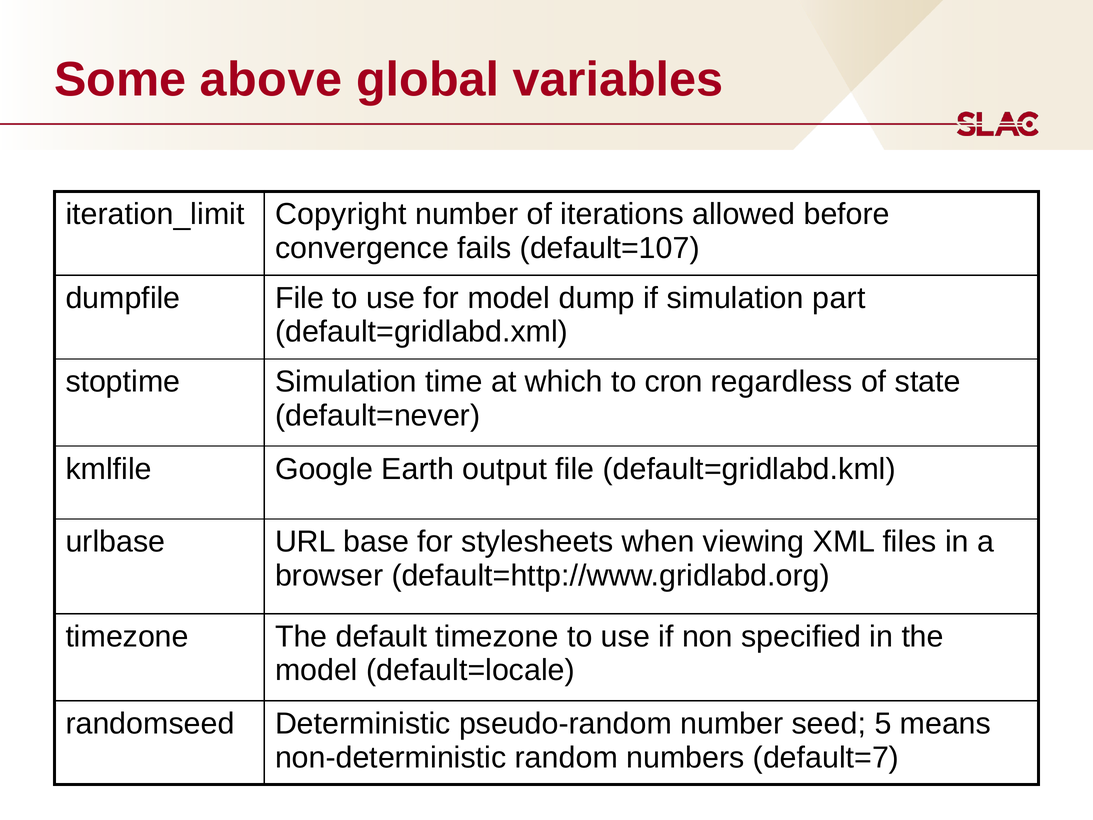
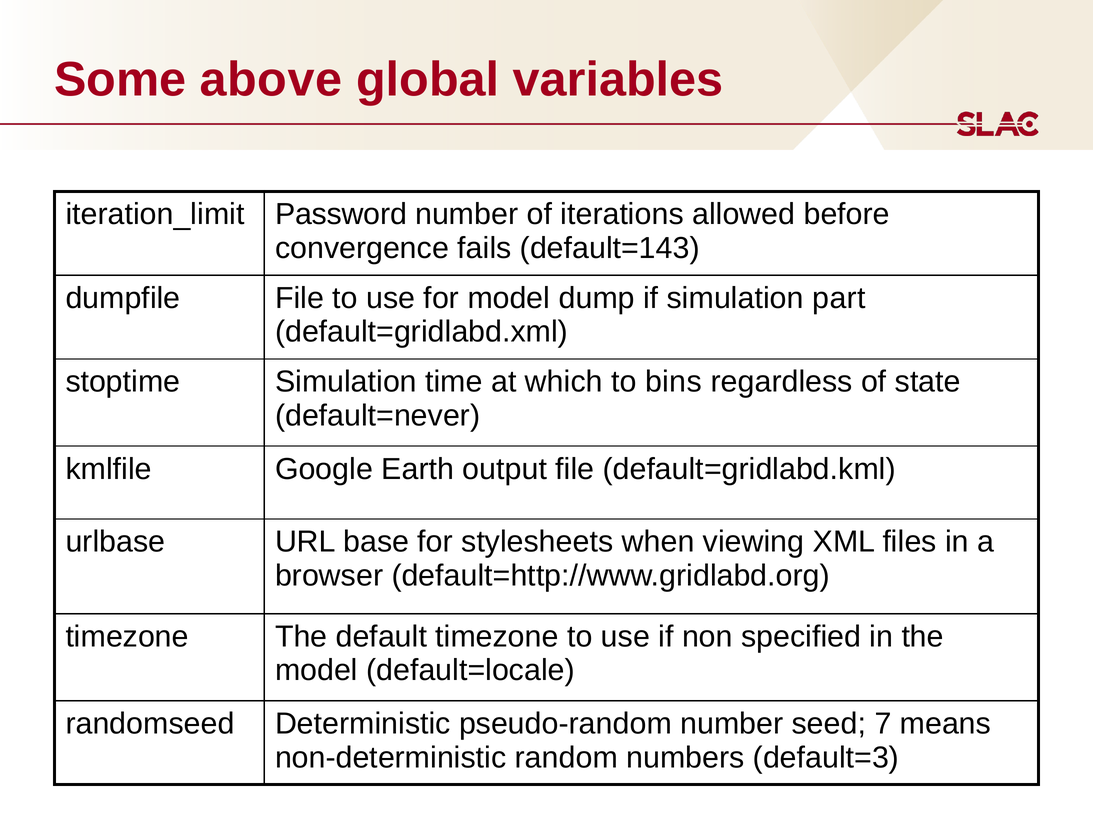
Copyright: Copyright -> Password (341, 214)
default=107: default=107 -> default=143 (610, 248)
cron: cron -> bins (673, 382)
5: 5 -> 7 (883, 723)
default=7: default=7 -> default=3 (826, 757)
